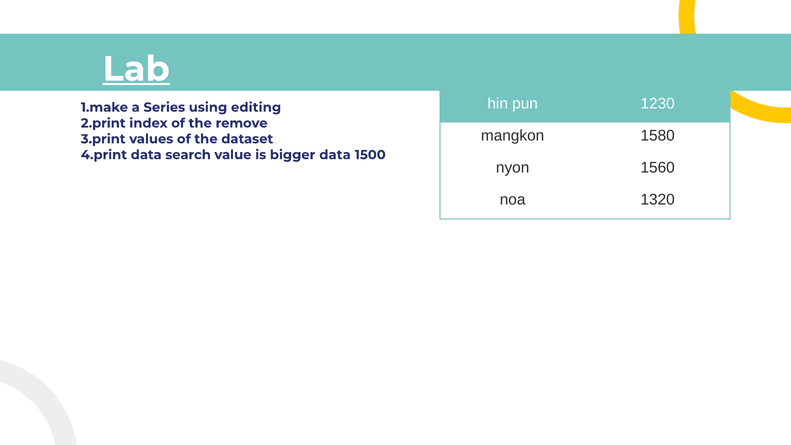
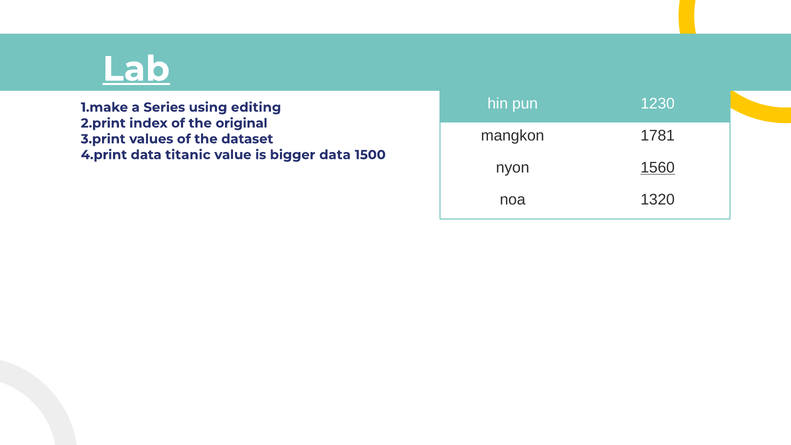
remove: remove -> original (242, 123)
1580: 1580 -> 1781 (658, 136)
search: search -> titanic (188, 155)
1560 underline: none -> present (658, 168)
